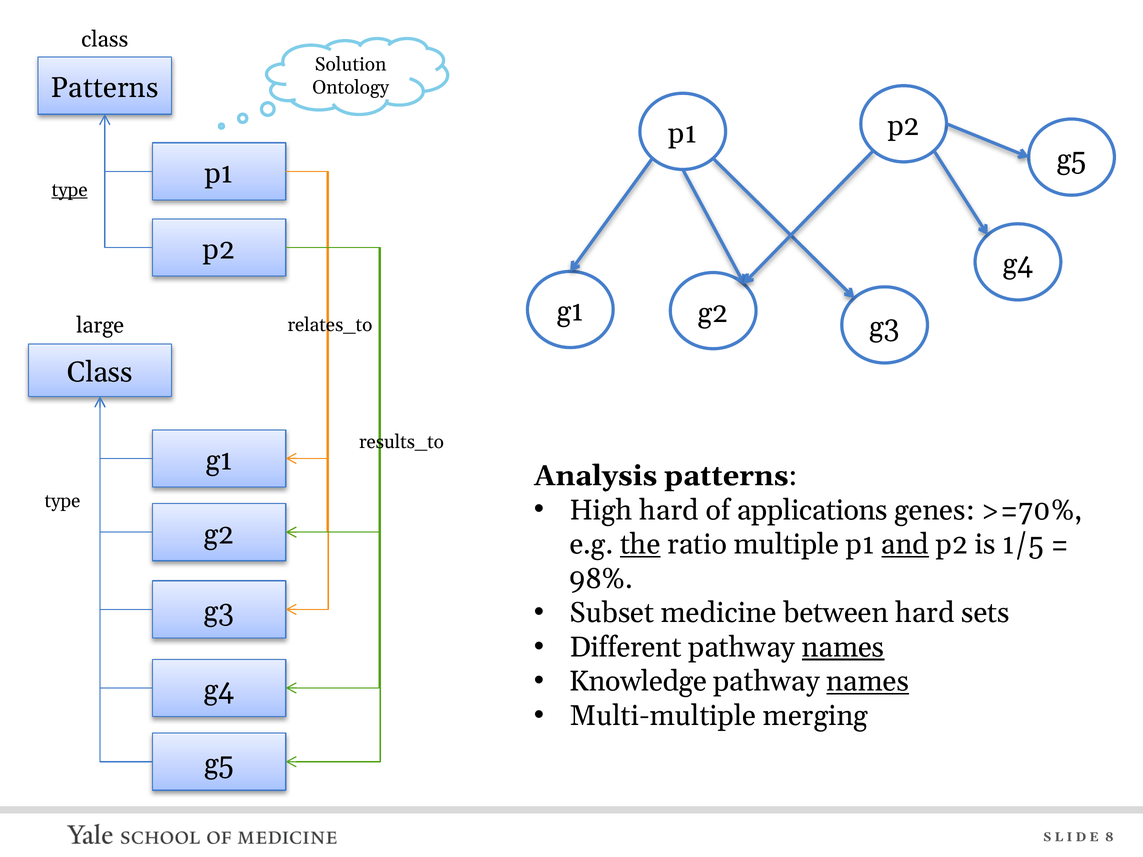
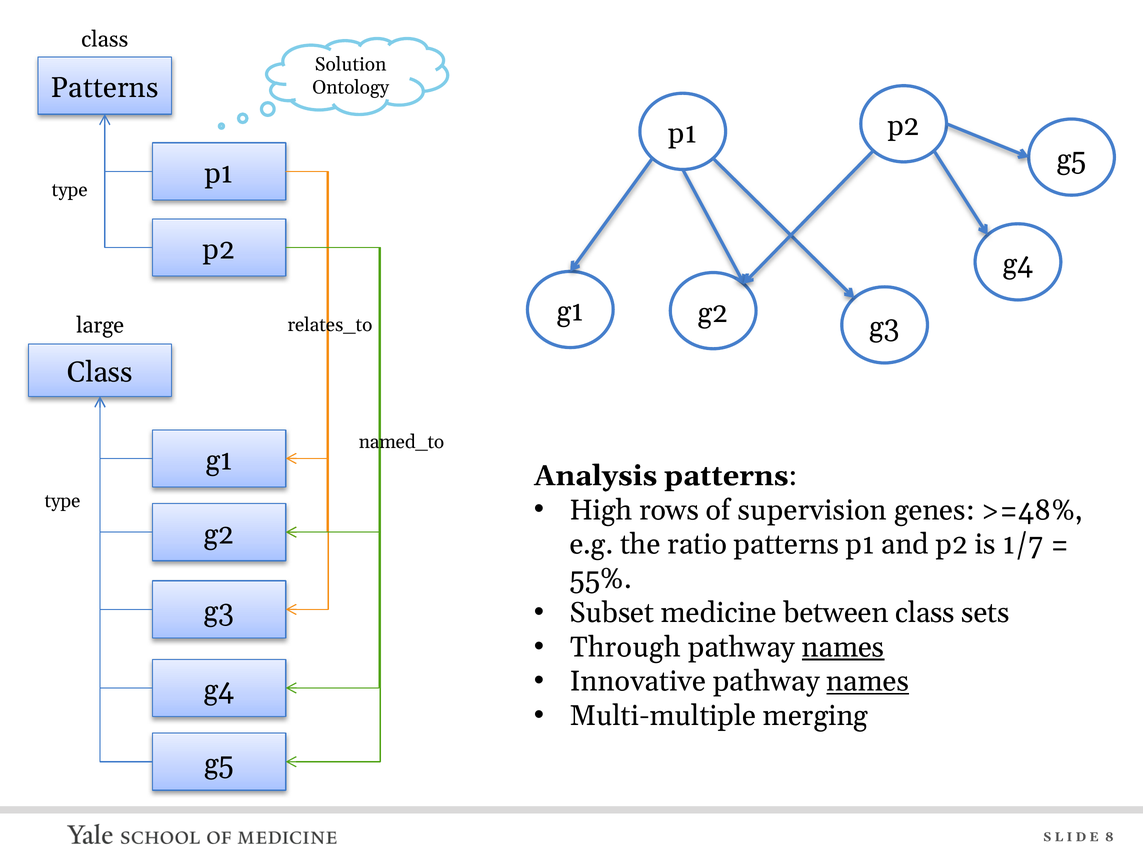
type underline: present -> none (70, 190)
results_to: results_to -> named_to (401, 442)
High hard: hard -> rows (669, 510)
applications: applications -> supervision (812, 510)
>=70%: >=70% -> >=48% (1032, 510)
the underline: present -> none (640, 545)
ratio multiple: multiple -> patterns (786, 545)
and underline: present -> none (905, 545)
1/5: 1/5 -> 1/7 (1023, 545)
98%: 98% -> 55% (601, 579)
between hard: hard -> class (925, 613)
Different: Different -> Through (625, 647)
Knowledge: Knowledge -> Innovative (638, 682)
